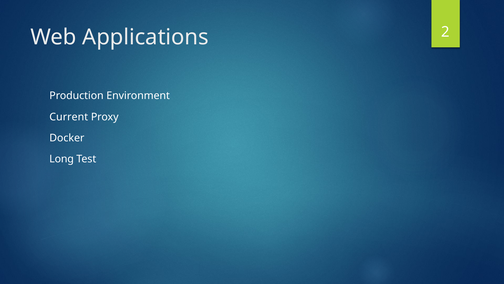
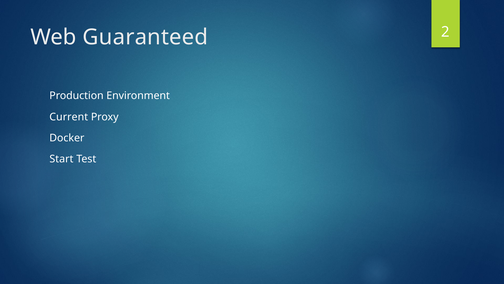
Applications: Applications -> Guaranteed (145, 37)
Long: Long -> Start (61, 159)
